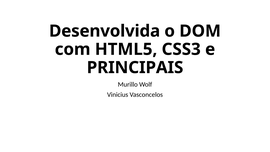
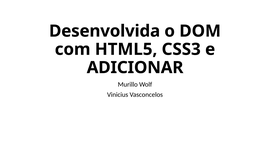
PRINCIPAIS: PRINCIPAIS -> ADICIONAR (135, 67)
